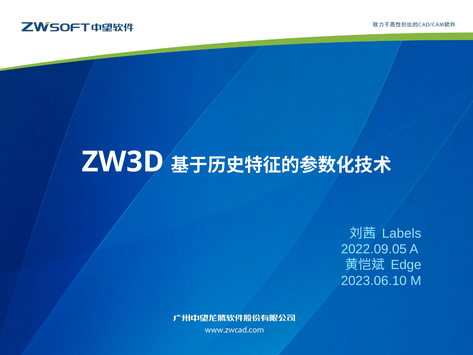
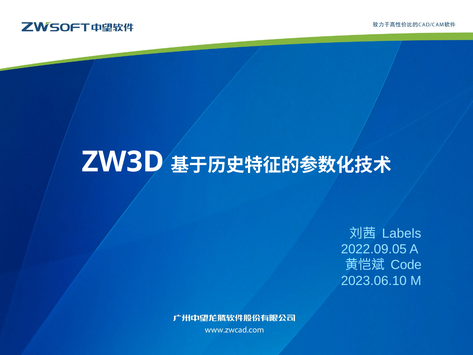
Edge: Edge -> Code (406, 265)
